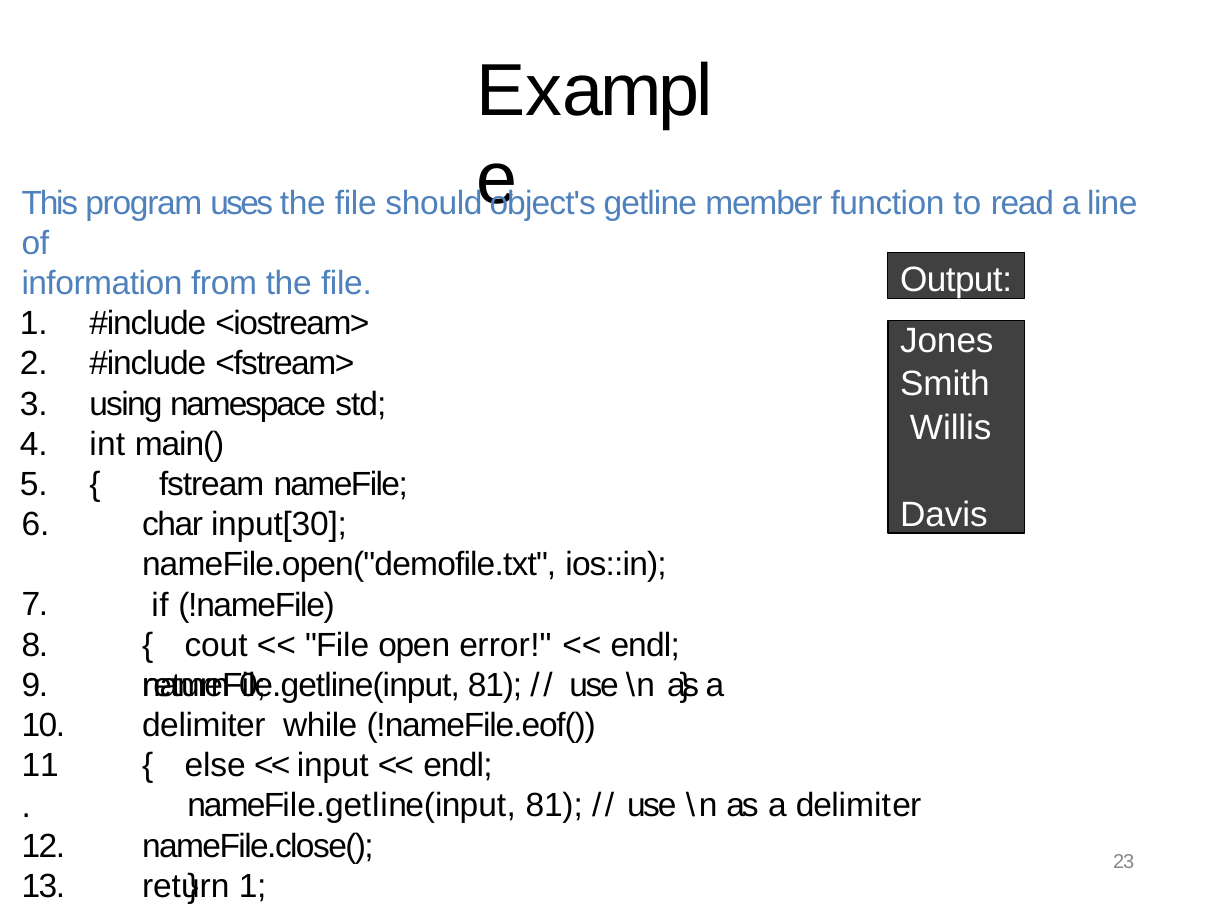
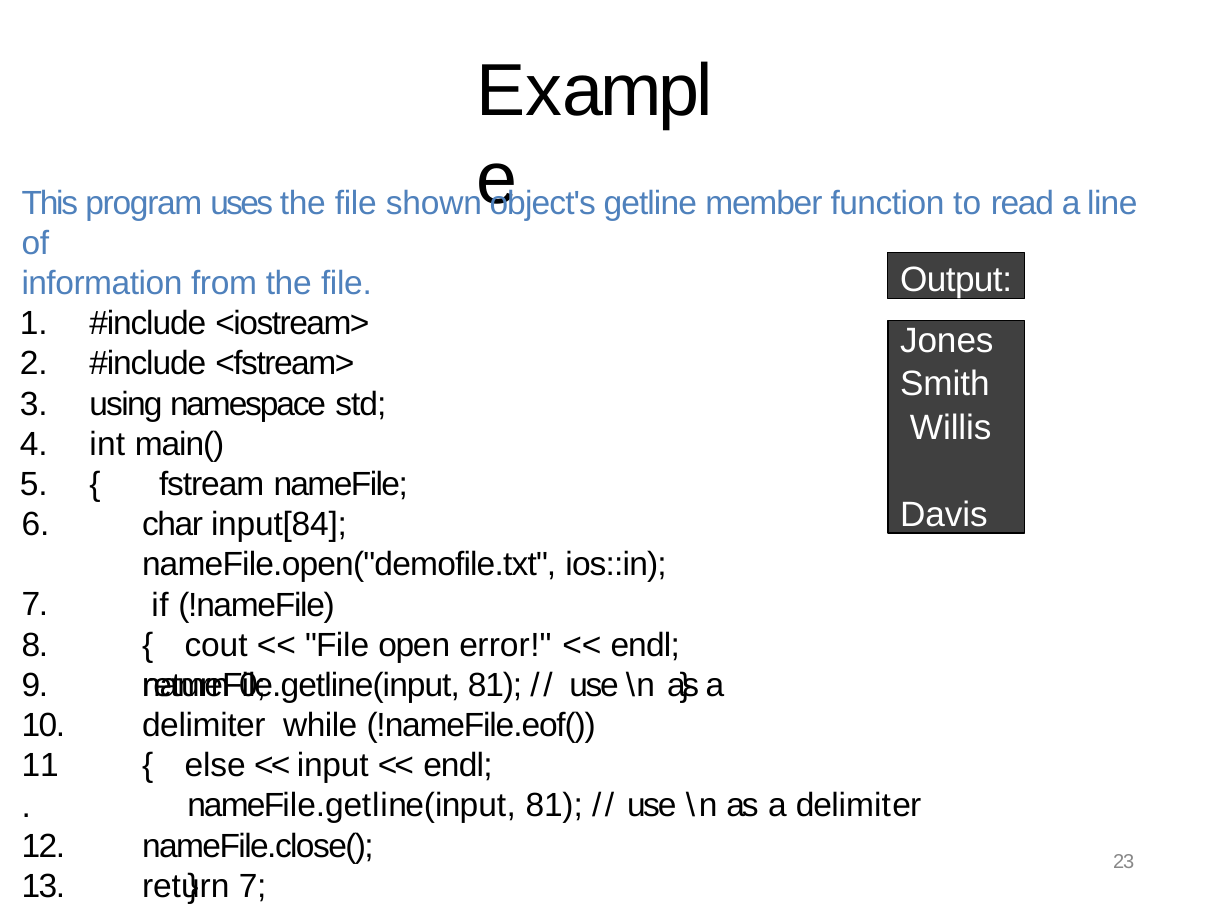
should: should -> shown (434, 203)
input[30: input[30 -> input[84 (279, 525)
1: 1 -> 7 (253, 887)
